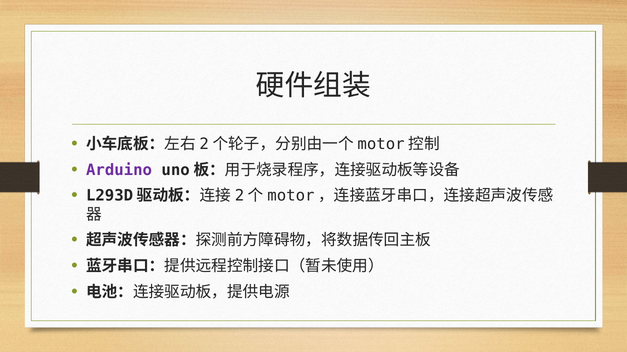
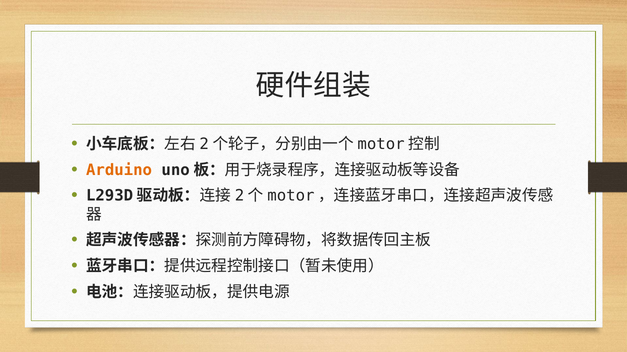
Arduino colour: purple -> orange (119, 170)
